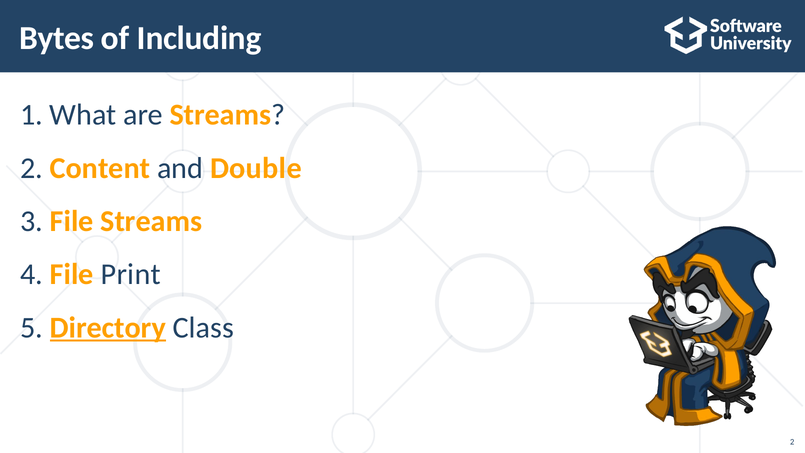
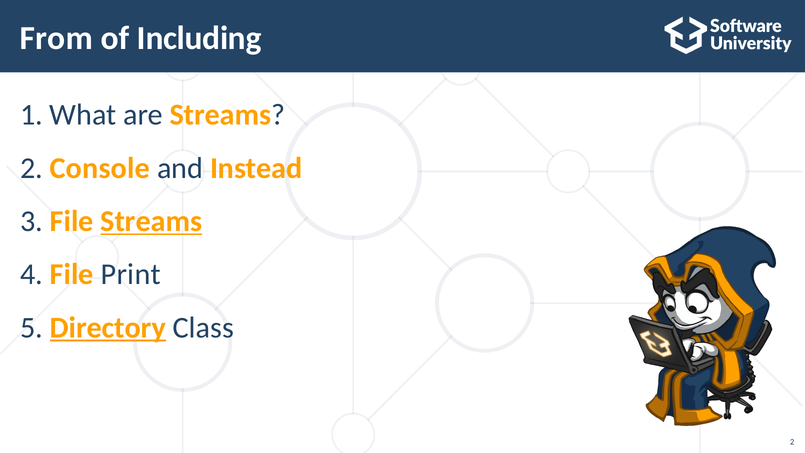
Bytes: Bytes -> From (56, 38)
Content: Content -> Console (100, 168)
Double: Double -> Instead (256, 168)
Streams underline: none -> present (151, 221)
